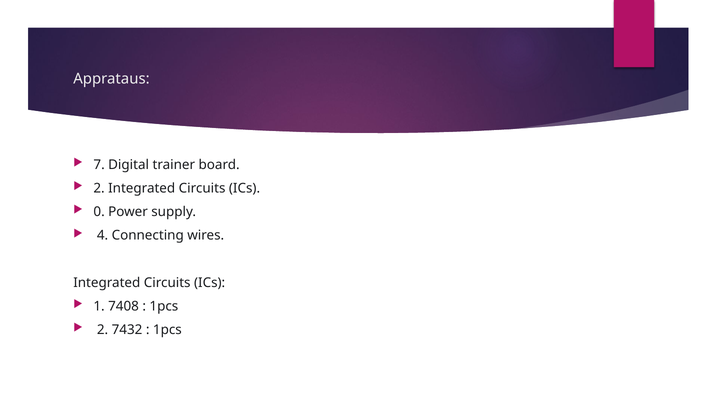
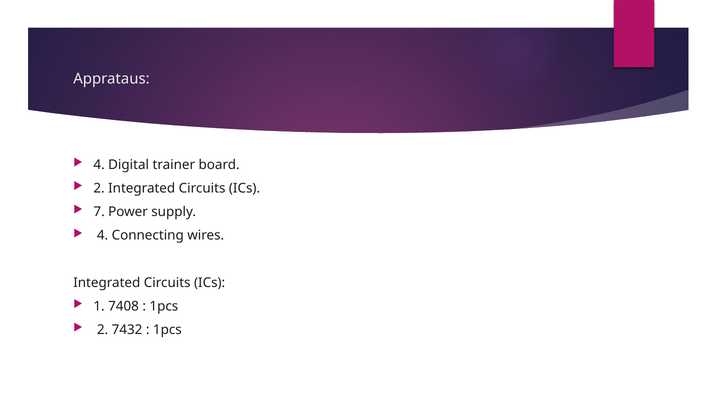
7: 7 -> 4 (99, 165)
0: 0 -> 7 (99, 212)
